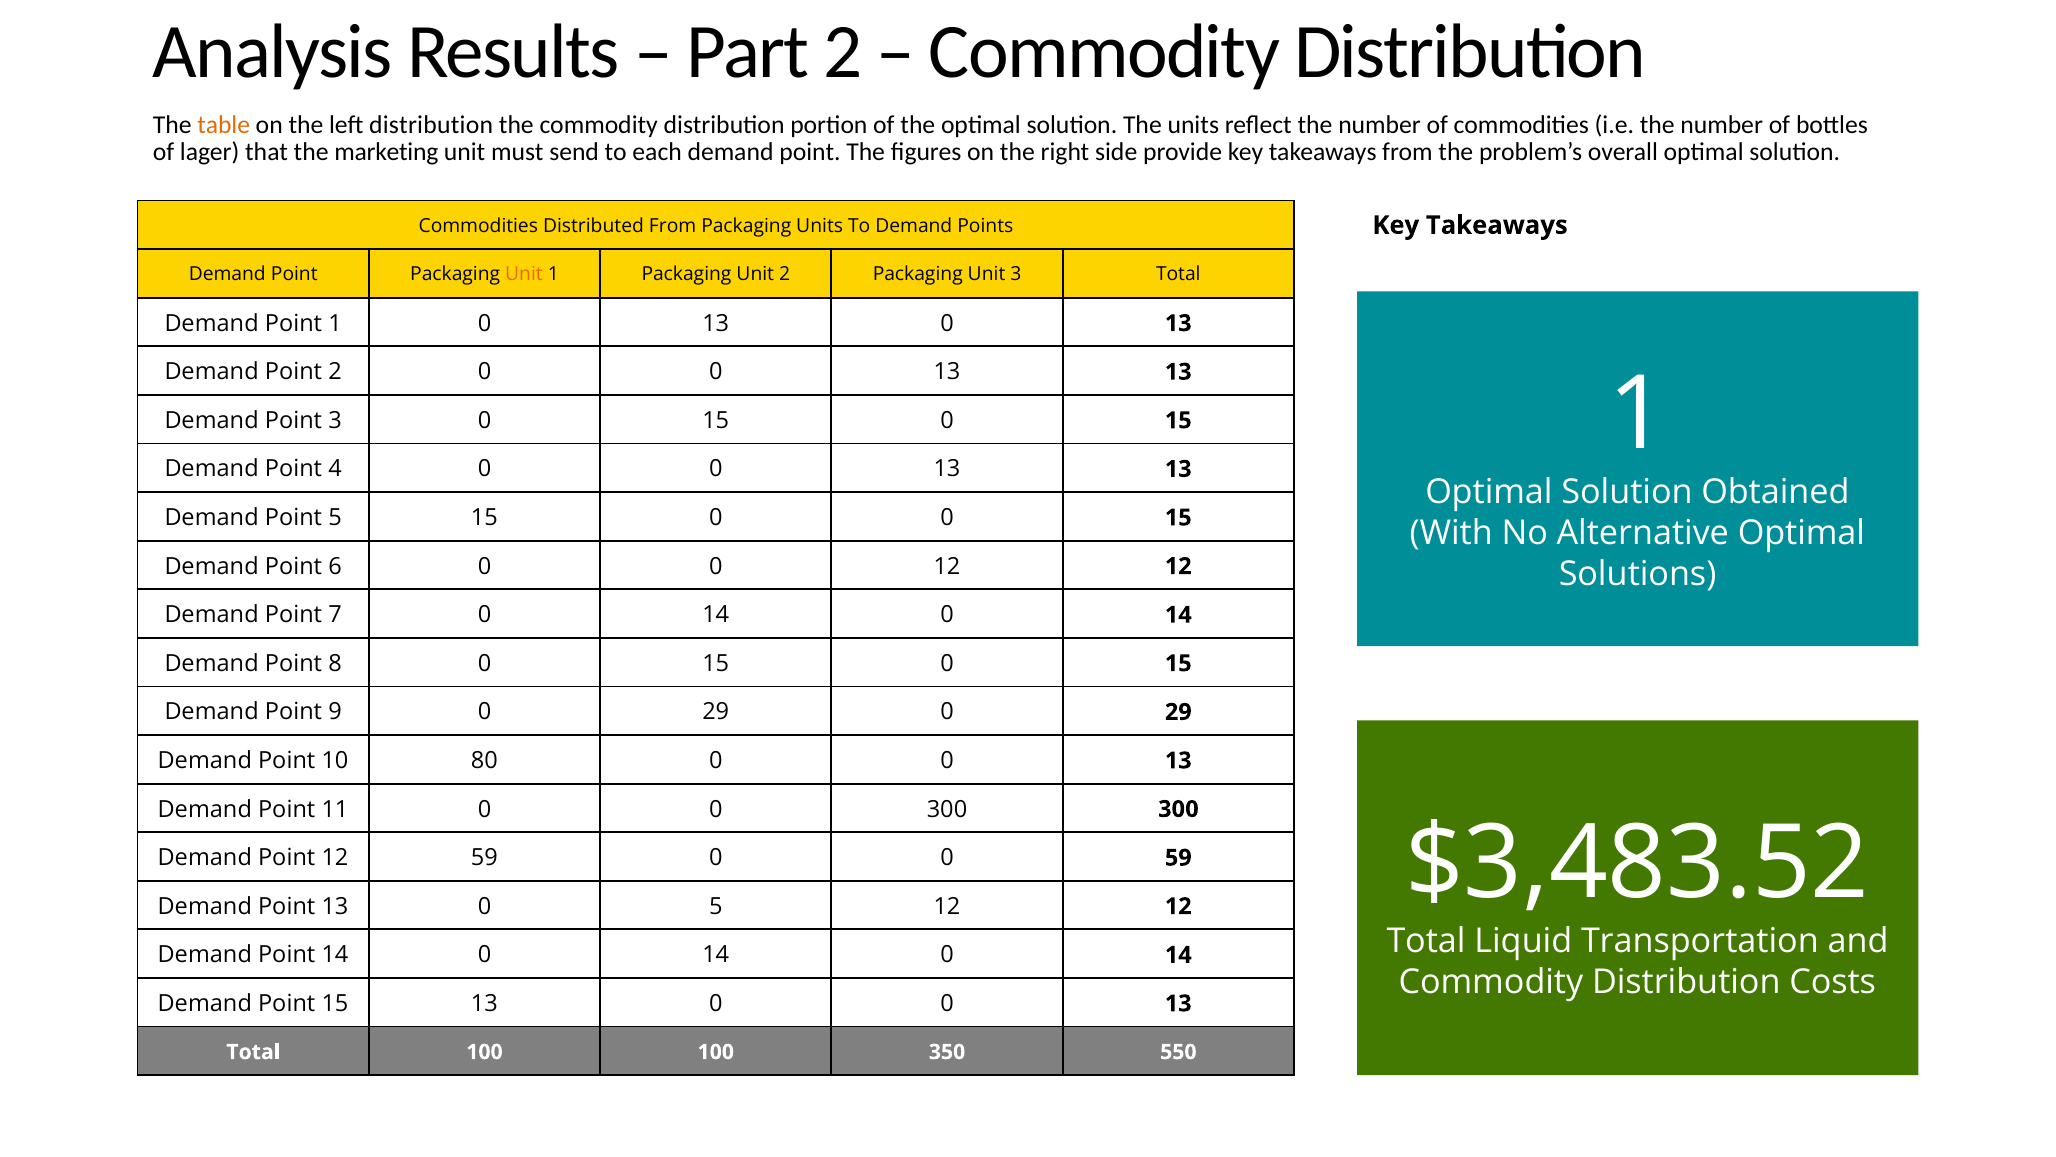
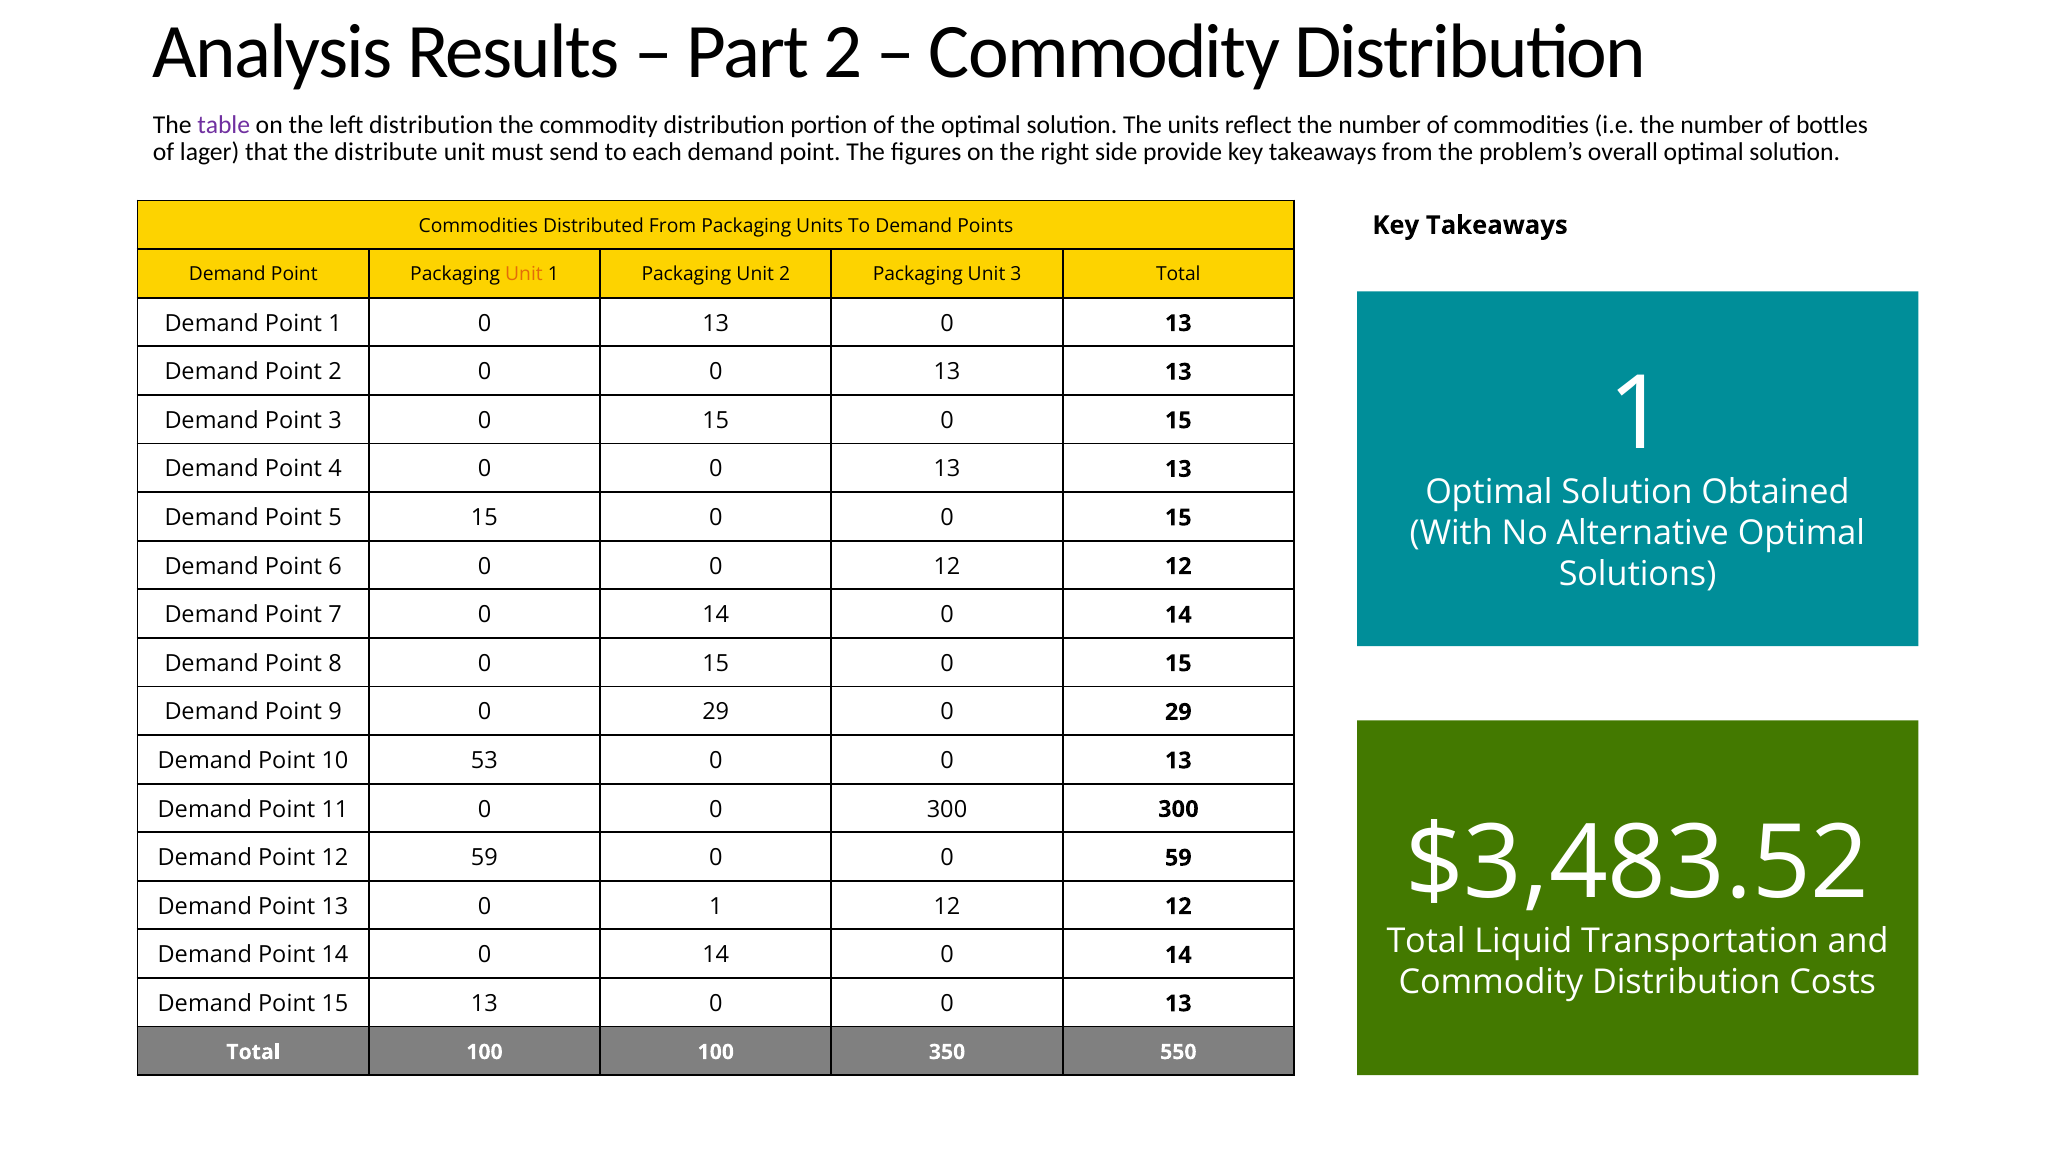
table colour: orange -> purple (224, 125)
marketing: marketing -> distribute (386, 152)
80: 80 -> 53 (484, 760)
0 5: 5 -> 1 (716, 906)
